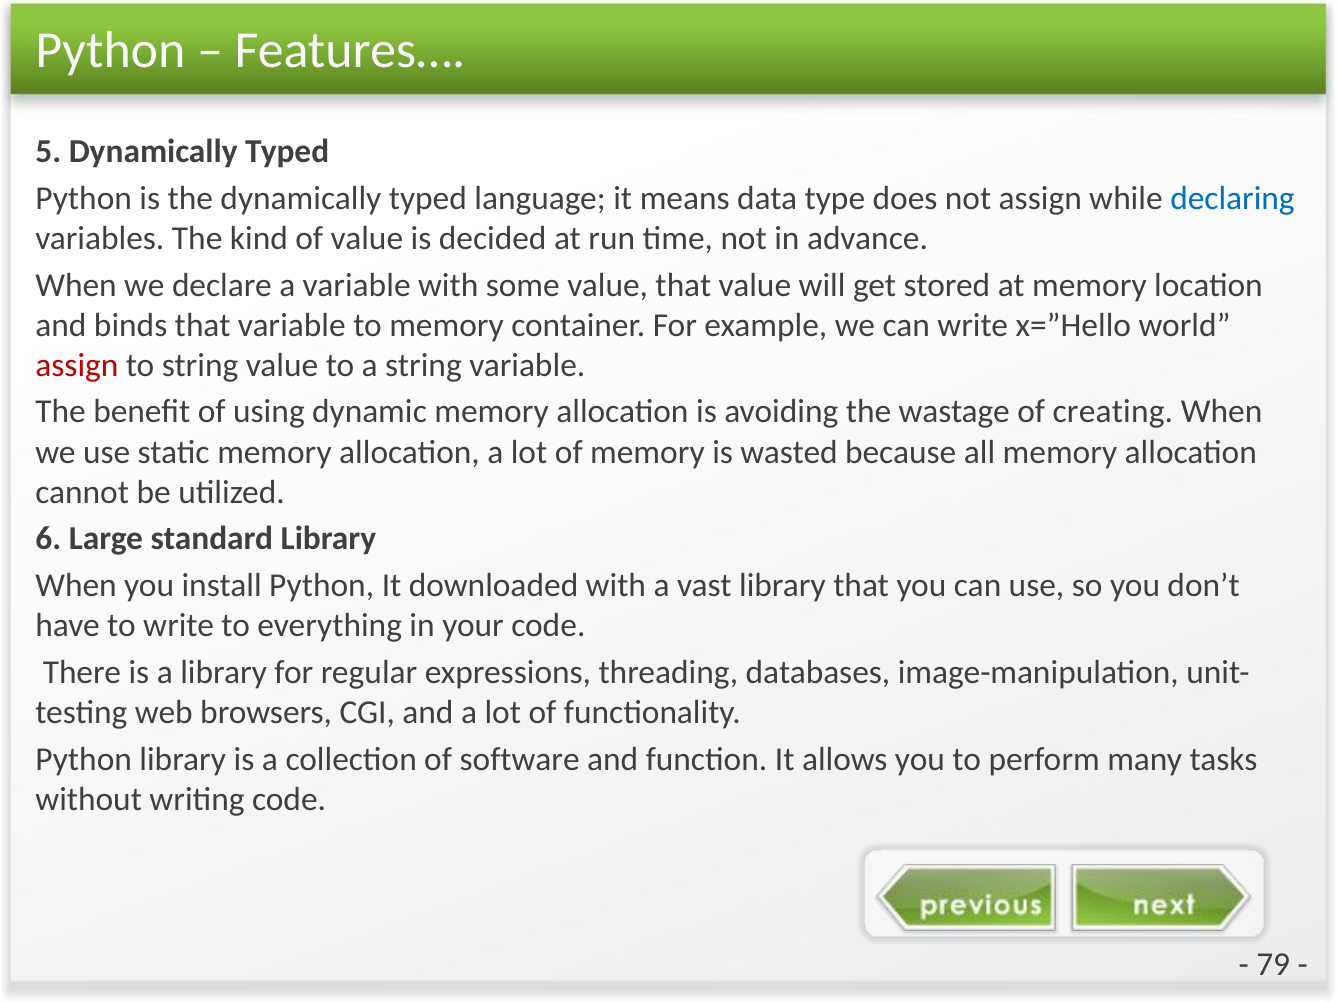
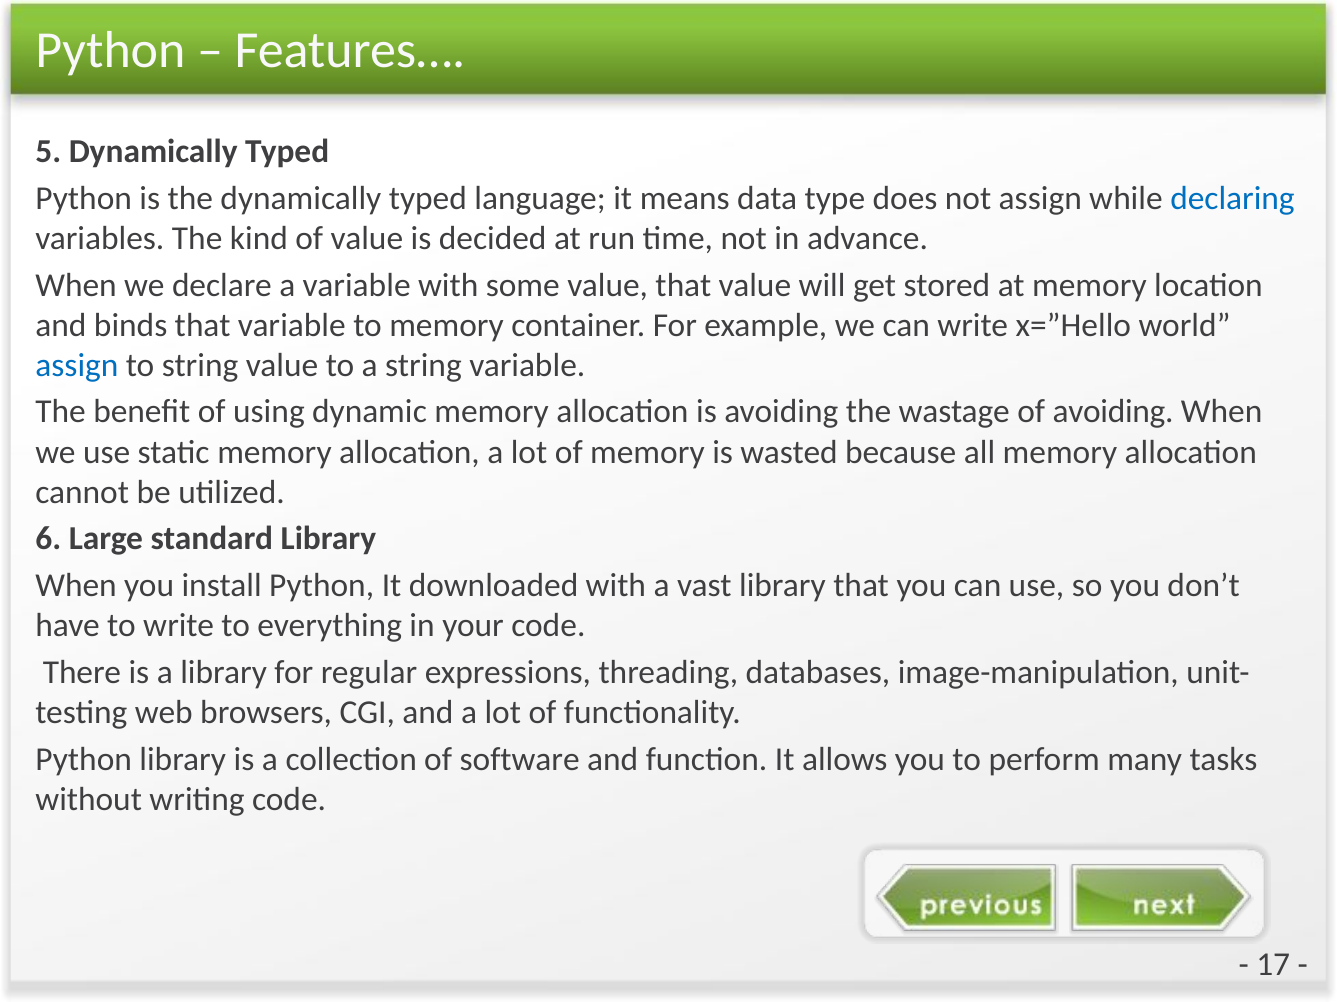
assign colour: red -> blue (77, 365)
of creating: creating -> avoiding (1113, 412)
79: 79 -> 17 (1273, 965)
